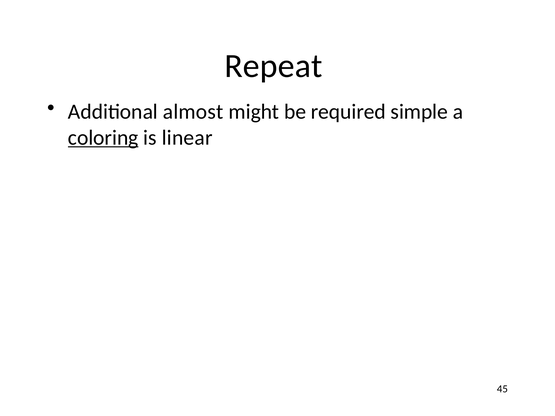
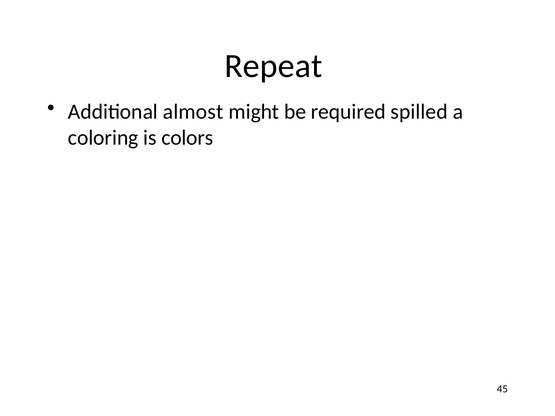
simple: simple -> spilled (419, 112)
coloring underline: present -> none (103, 138)
linear: linear -> colors (187, 138)
